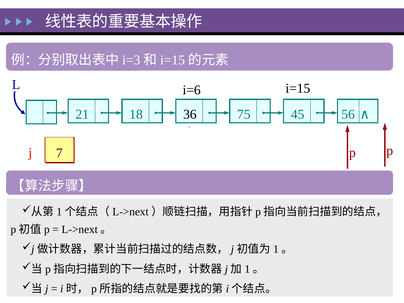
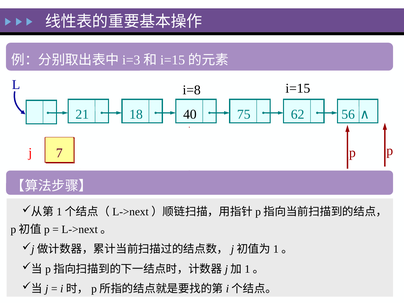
i=6: i=6 -> i=8 (192, 90)
36: 36 -> 40 (190, 115)
45: 45 -> 62 (298, 115)
